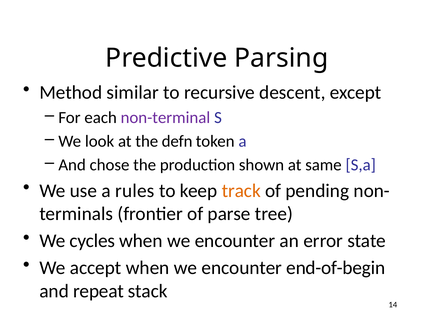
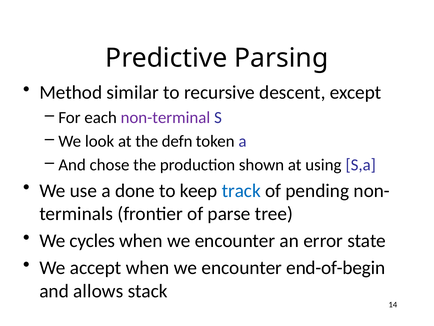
same: same -> using (323, 165)
rules: rules -> done (135, 190)
track colour: orange -> blue (241, 190)
repeat: repeat -> allows (98, 291)
